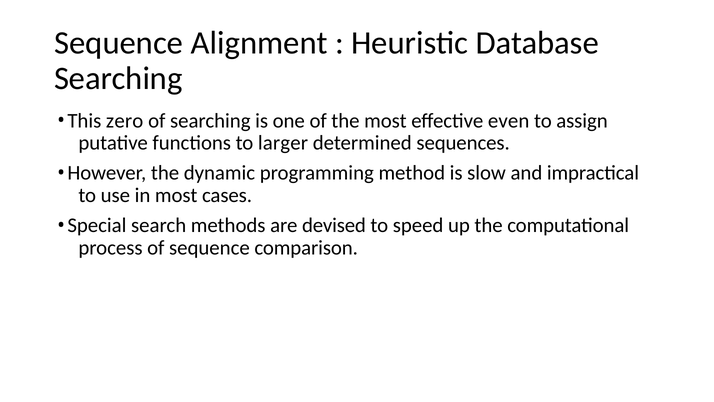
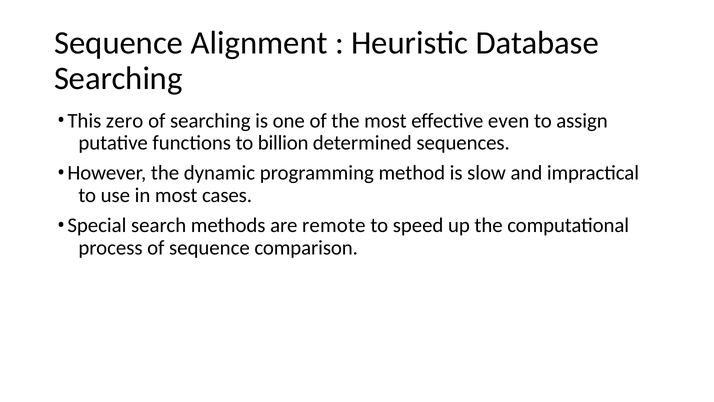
larger: larger -> billion (283, 143)
devised: devised -> remote (334, 225)
